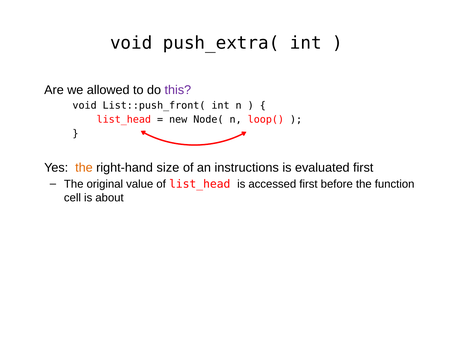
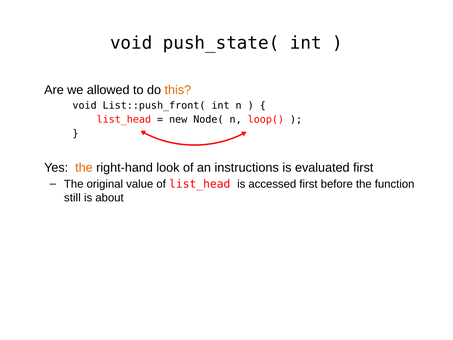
push_extra(: push_extra( -> push_state( (221, 43)
this colour: purple -> orange (178, 90)
size: size -> look (168, 167)
cell: cell -> still (72, 198)
